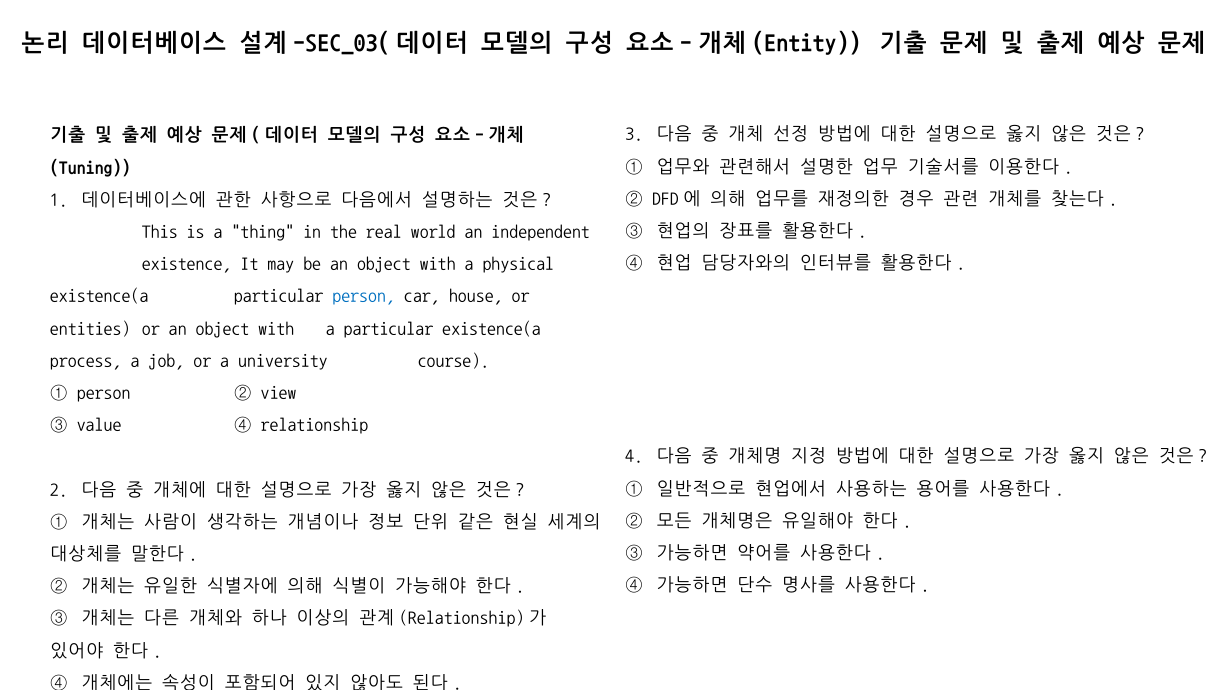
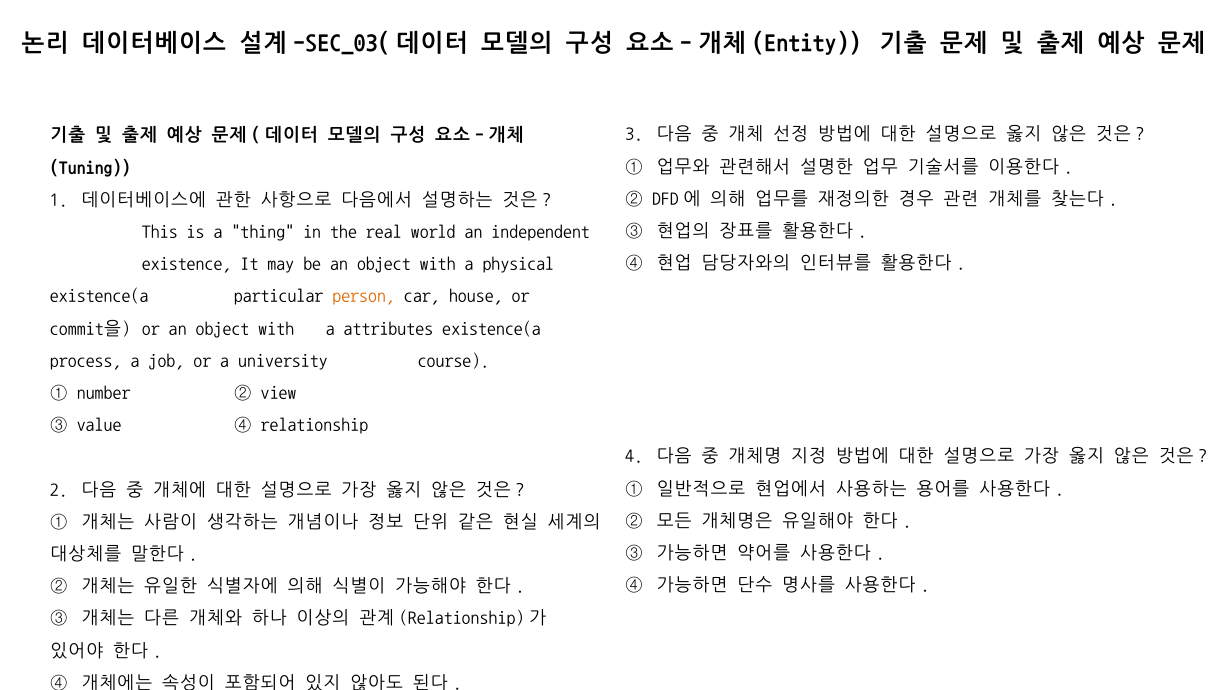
person colour: blue -> orange (364, 296)
entities: entities -> commit을 (90, 328)
a particular: particular -> attributes (388, 328)
① person: person -> number (104, 392)
